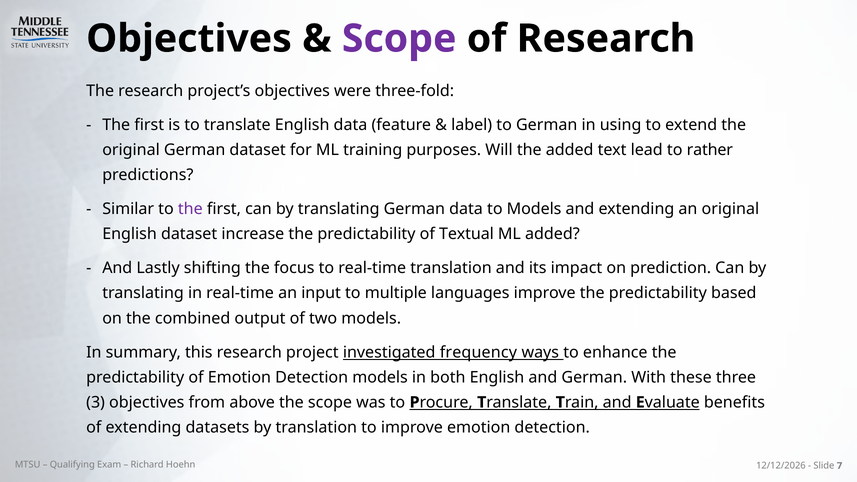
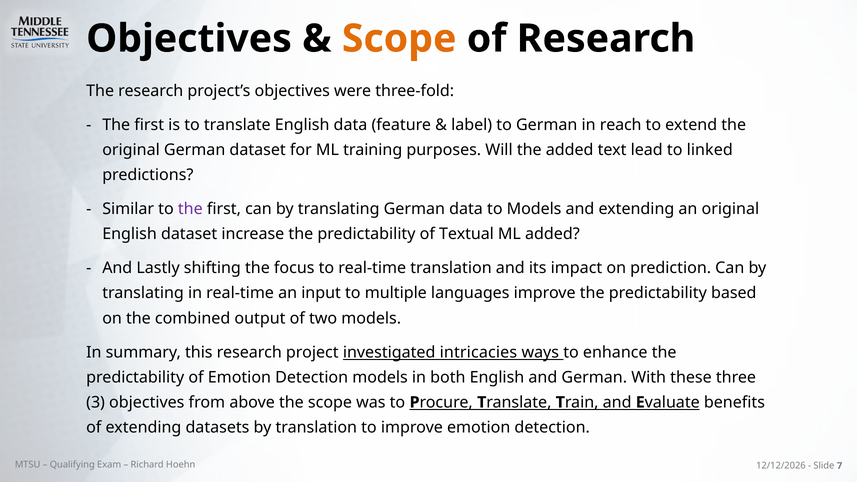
Scope colour: purple -> orange (399, 39)
using: using -> reach (621, 125)
rather: rather -> linked (710, 150)
frequency: frequency -> intricacies (478, 352)
